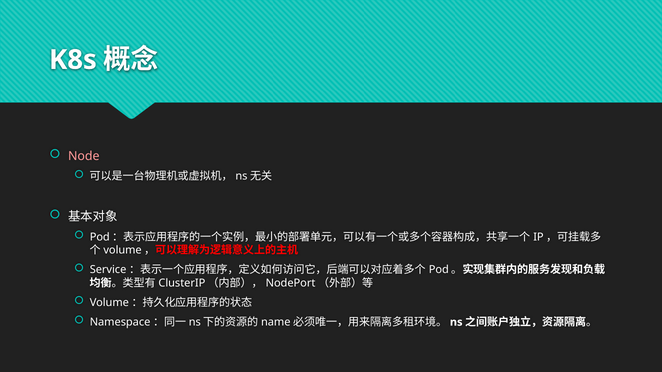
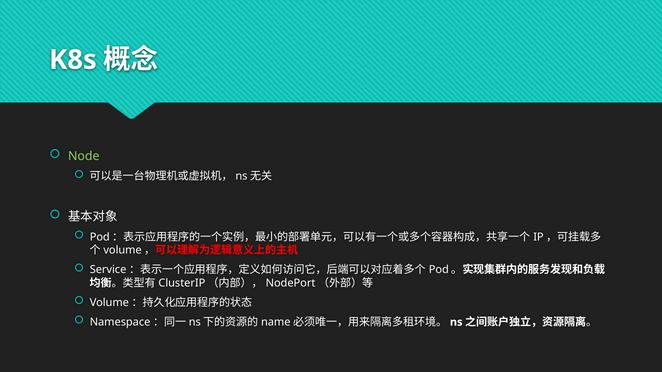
Node colour: pink -> light green (84, 156)
